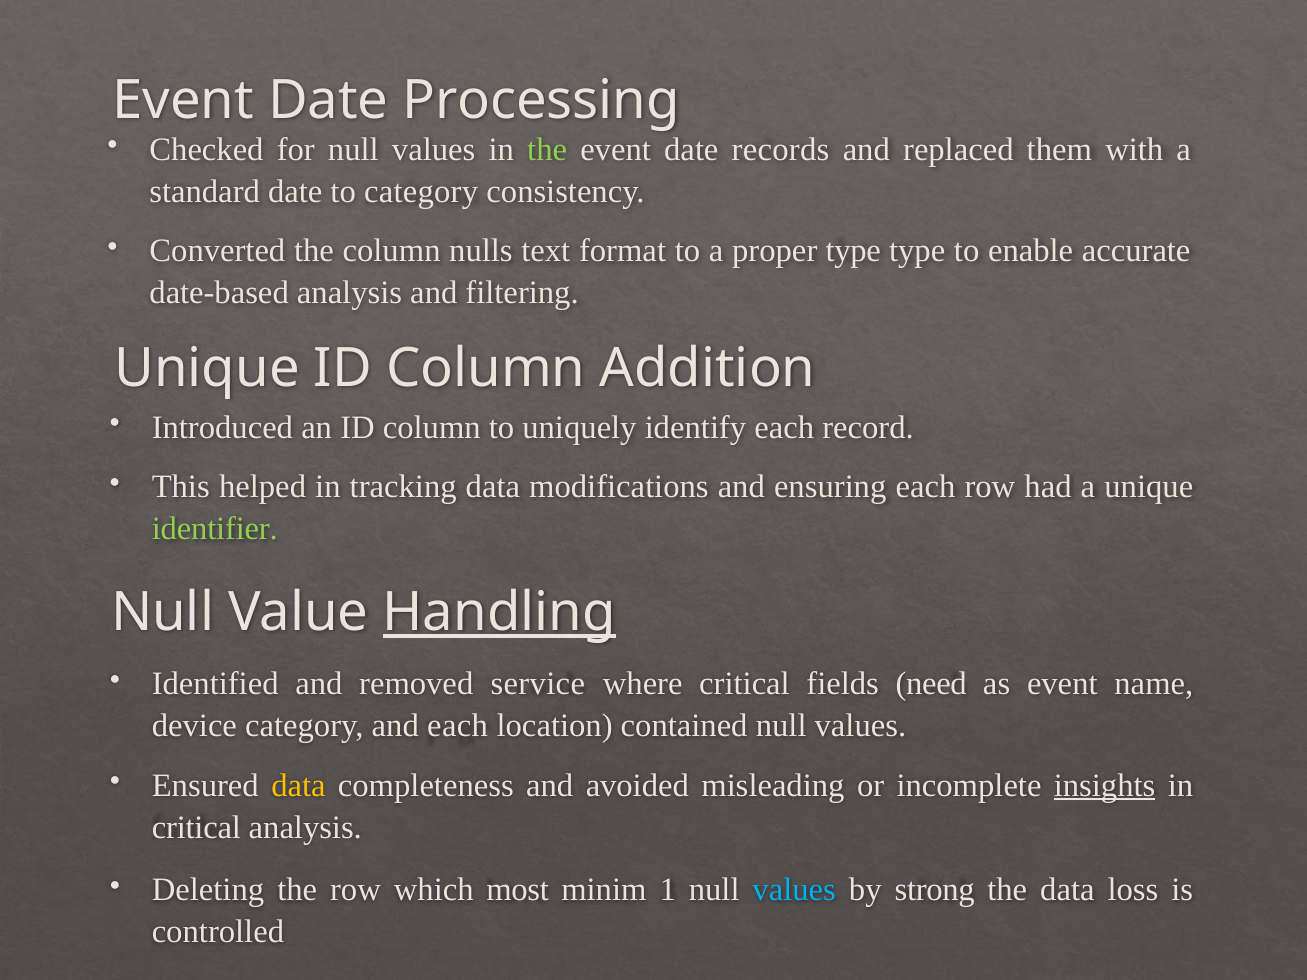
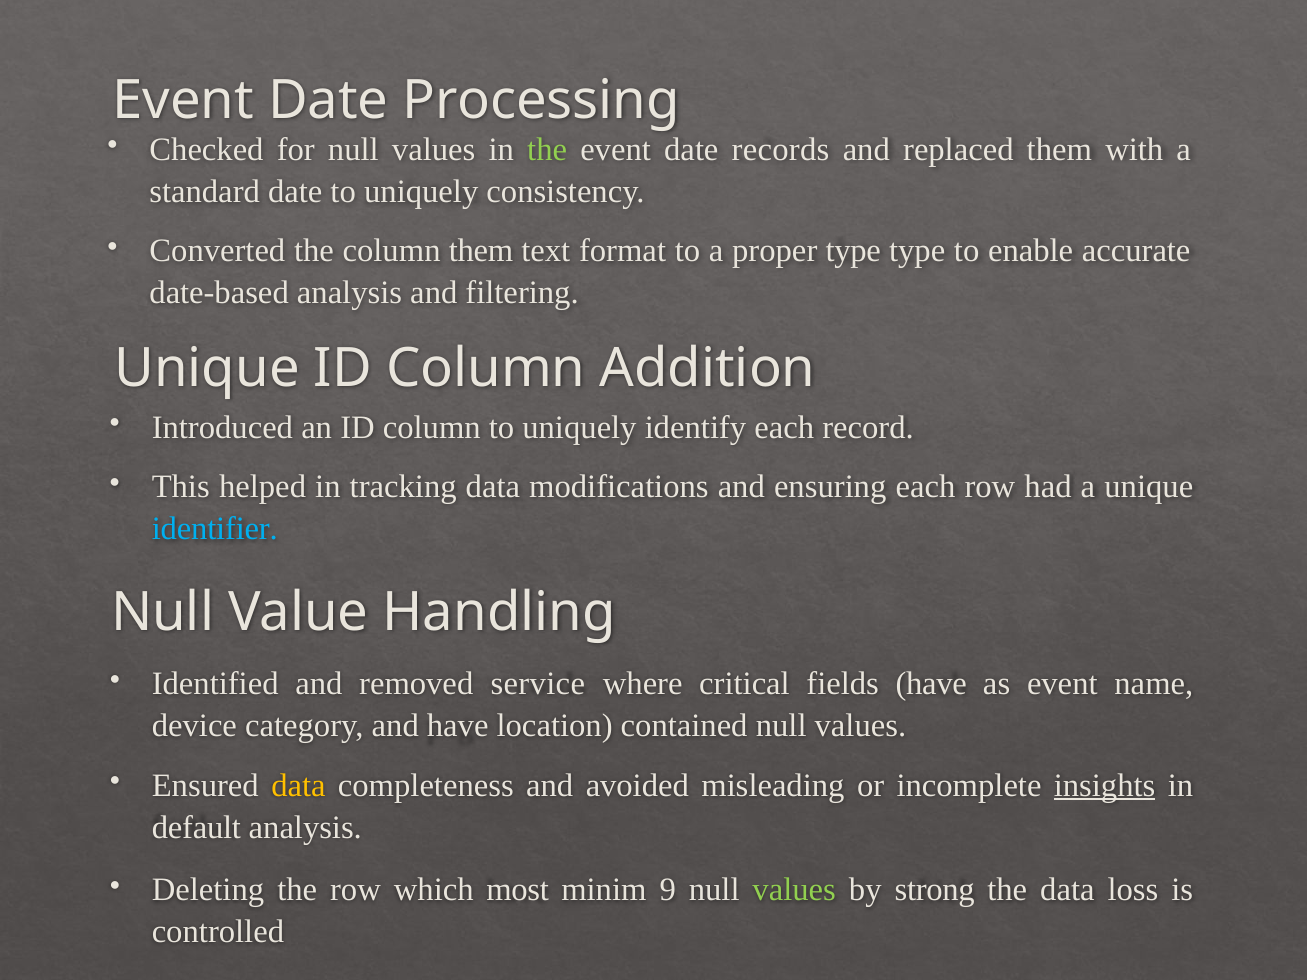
date to category: category -> uniquely (421, 192)
column nulls: nulls -> them (481, 251)
identifier colour: light green -> light blue (215, 529)
Handling underline: present -> none (499, 613)
fields need: need -> have (931, 684)
and each: each -> have (458, 726)
critical: critical -> default (196, 827)
1: 1 -> 9 (668, 890)
values colour: light blue -> light green (794, 890)
